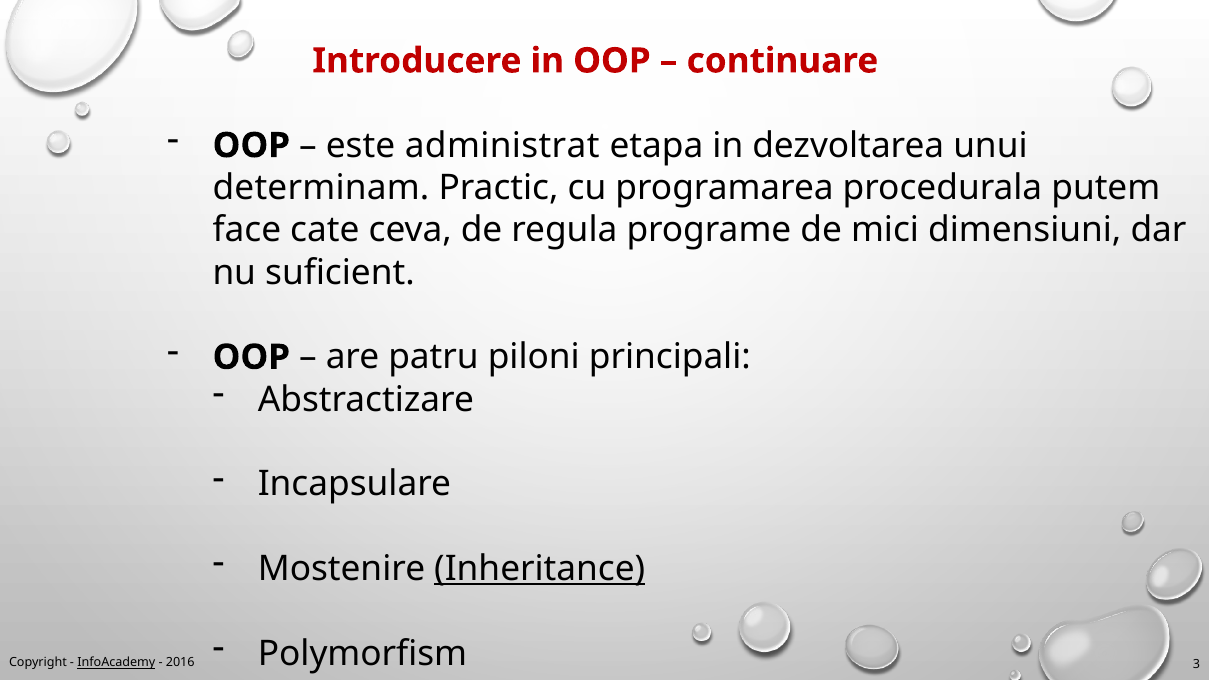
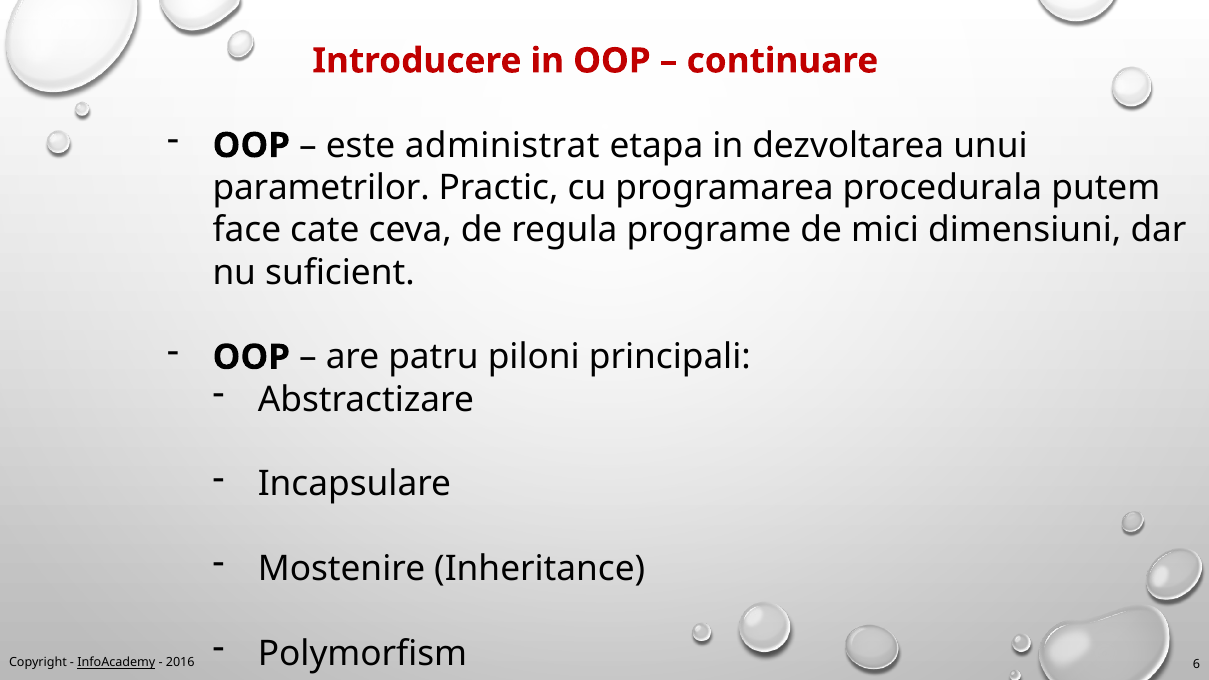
determinam: determinam -> parametrilor (321, 188)
Inheritance underline: present -> none (540, 569)
3: 3 -> 6 (1196, 665)
